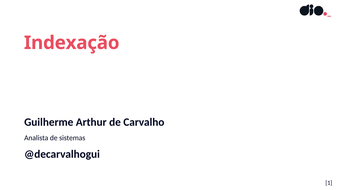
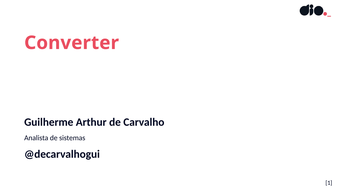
Indexação: Indexação -> Converter (72, 43)
